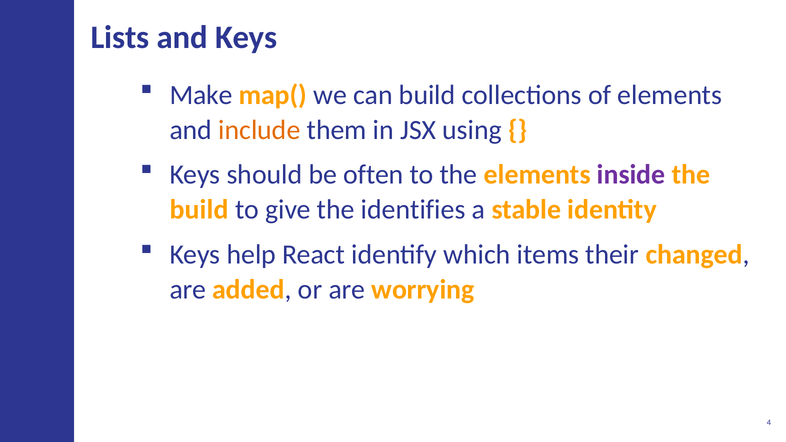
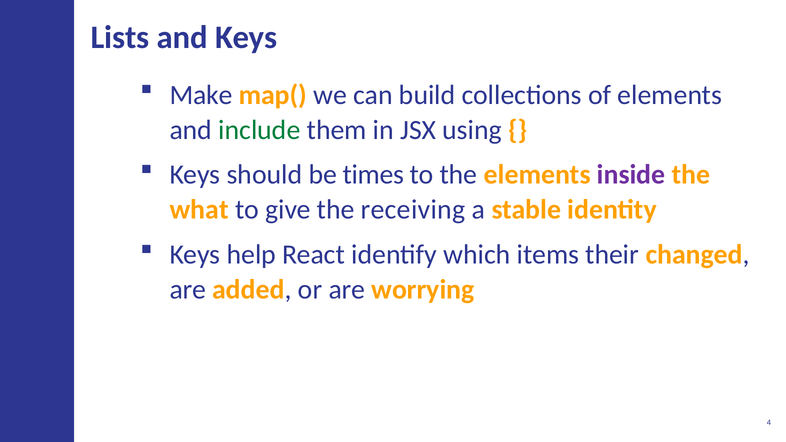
include colour: orange -> green (259, 130)
often: often -> times (373, 175)
build: build -> what (199, 210)
identifies: identifies -> receiving (413, 210)
